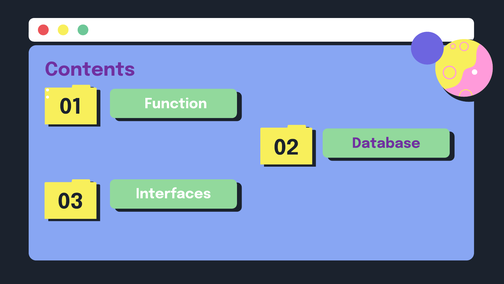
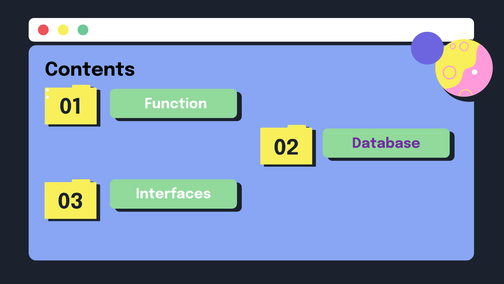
Contents colour: purple -> black (90, 69)
